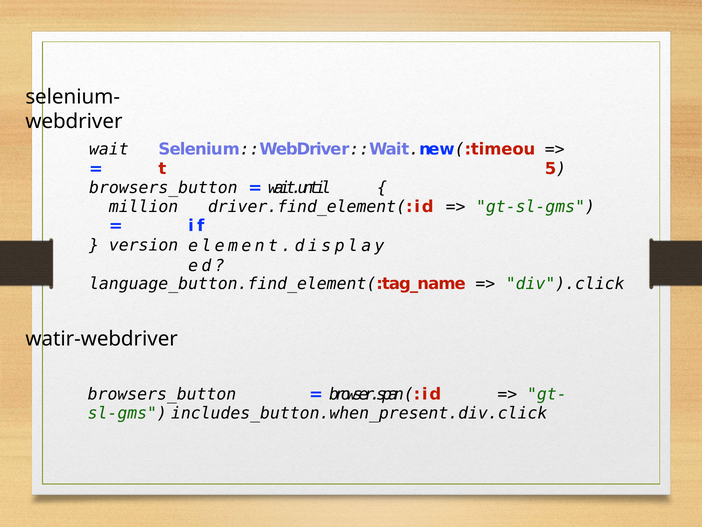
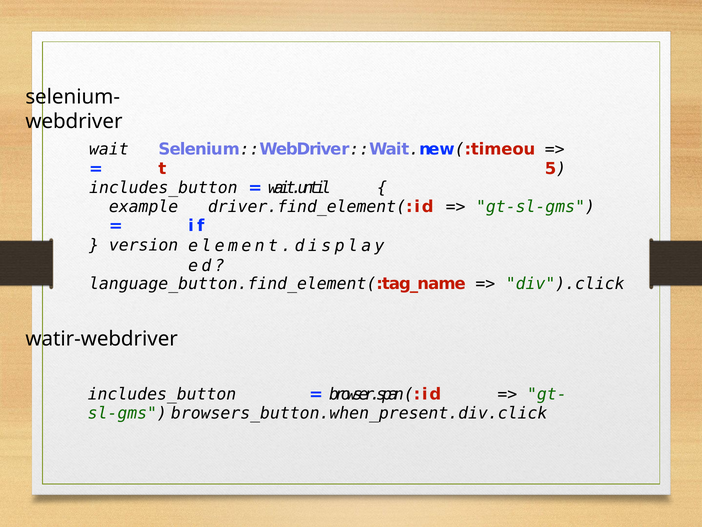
browsers_button: browsers_button -> includes_button (163, 187)
million: million -> example (144, 206)
browsers_button: browsers_button -> includes_button (162, 394)
includes_button.when_present.div.click: includes_button.when_present.div.click -> browsers_button.when_present.div.click (359, 413)
